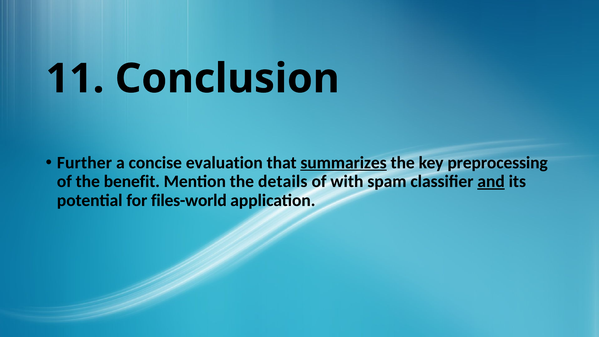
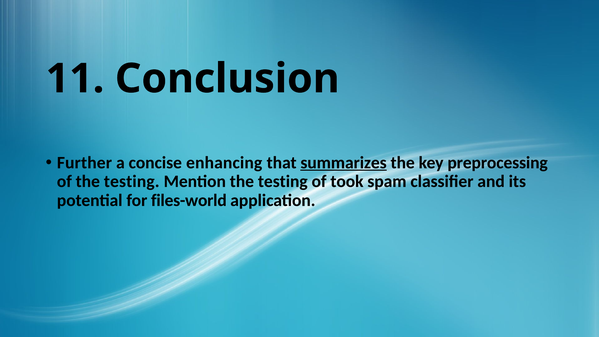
evaluation: evaluation -> enhancing (224, 163)
of the benefit: benefit -> testing (132, 181)
Mention the details: details -> testing (283, 181)
with: with -> took (347, 181)
and underline: present -> none (491, 181)
